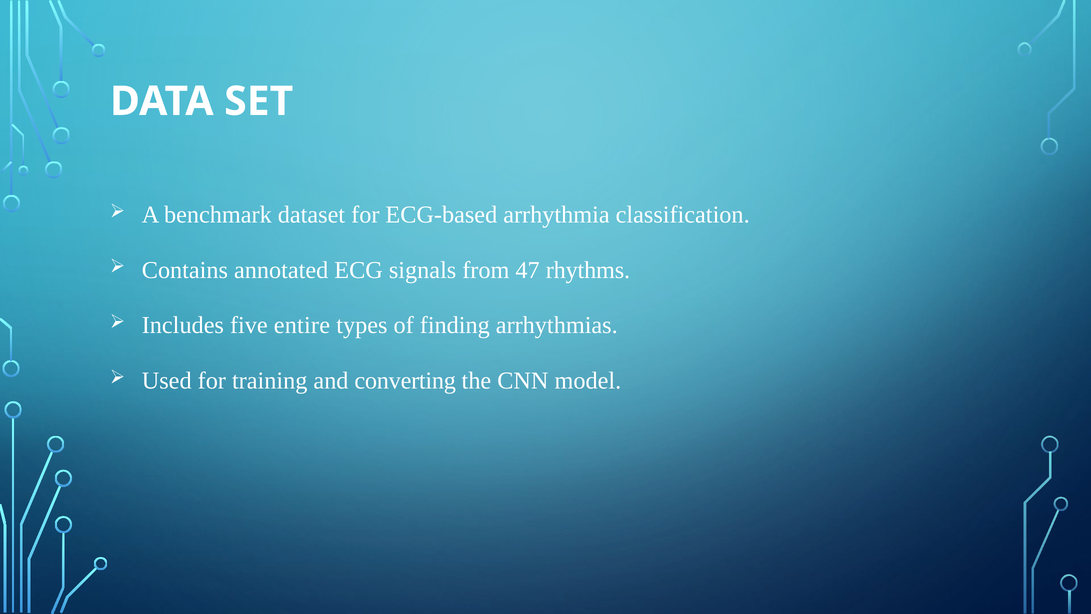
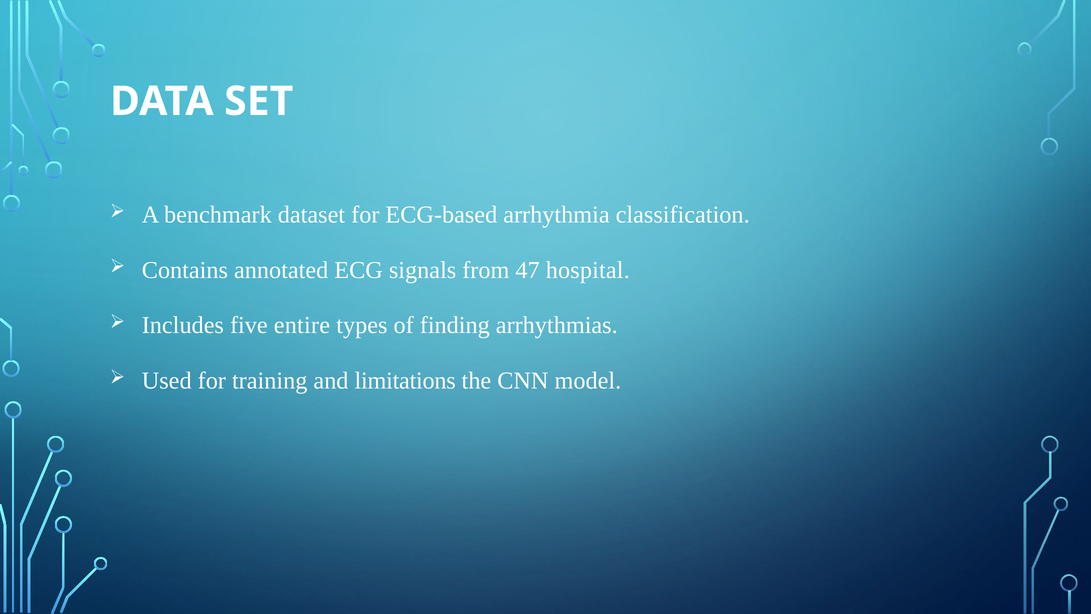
rhythms: rhythms -> hospital (588, 270)
converting: converting -> limitations (405, 381)
